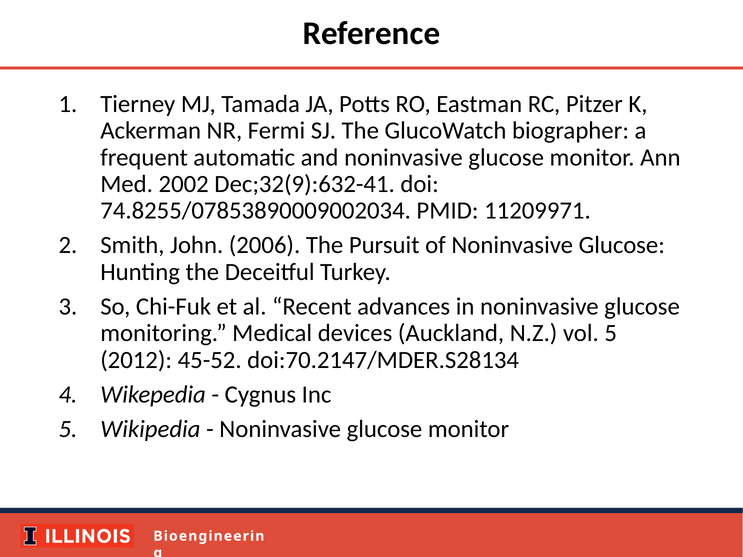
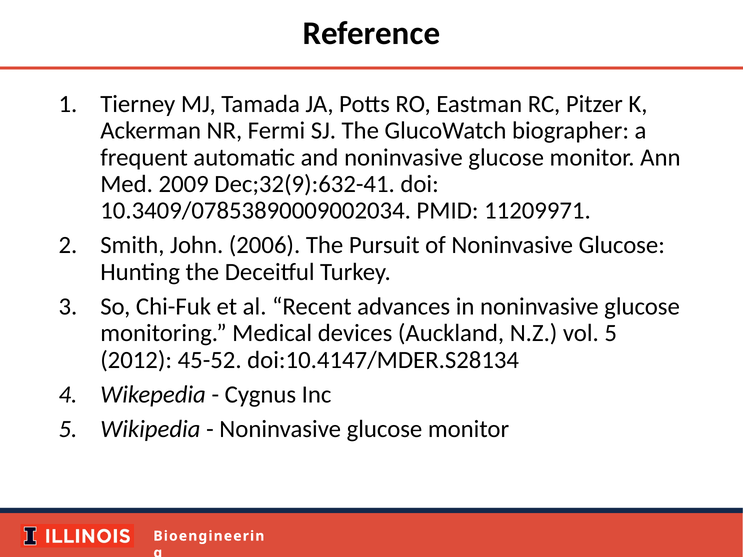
2002: 2002 -> 2009 (184, 184)
74.8255/07853890009002034: 74.8255/07853890009002034 -> 10.3409/07853890009002034 (256, 211)
doi:70.2147/MDER.S28134: doi:70.2147/MDER.S28134 -> doi:10.4147/MDER.S28134 (383, 360)
